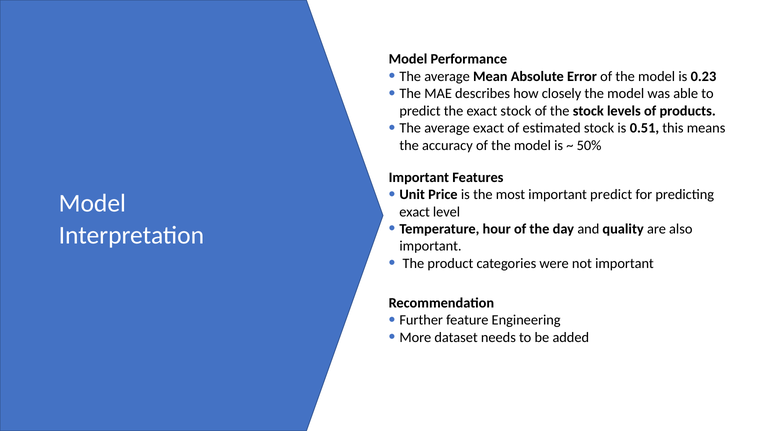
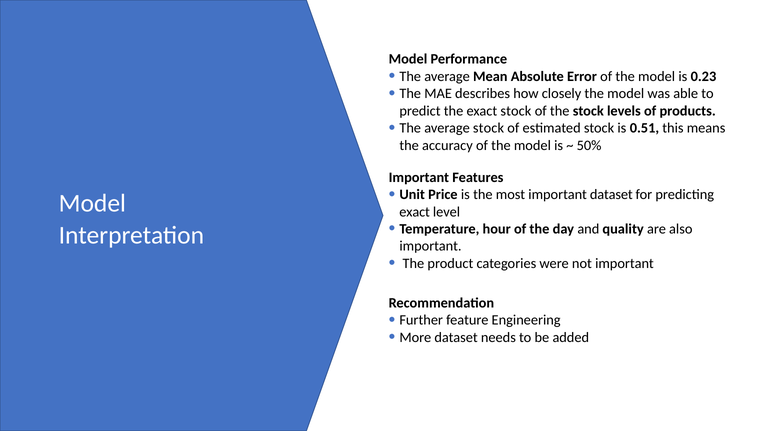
average exact: exact -> stock (489, 128)
important predict: predict -> dataset (611, 194)
